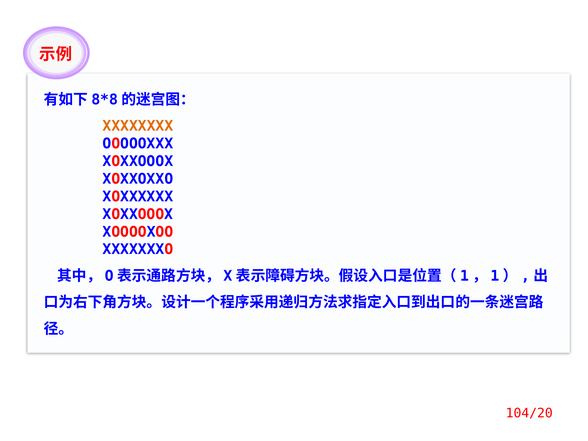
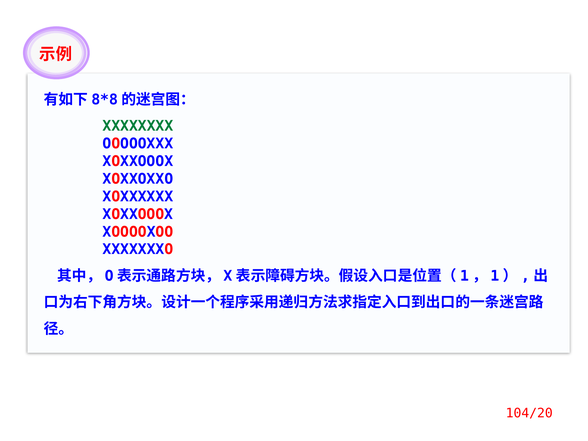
XXXXXXXX colour: orange -> green (138, 126)
